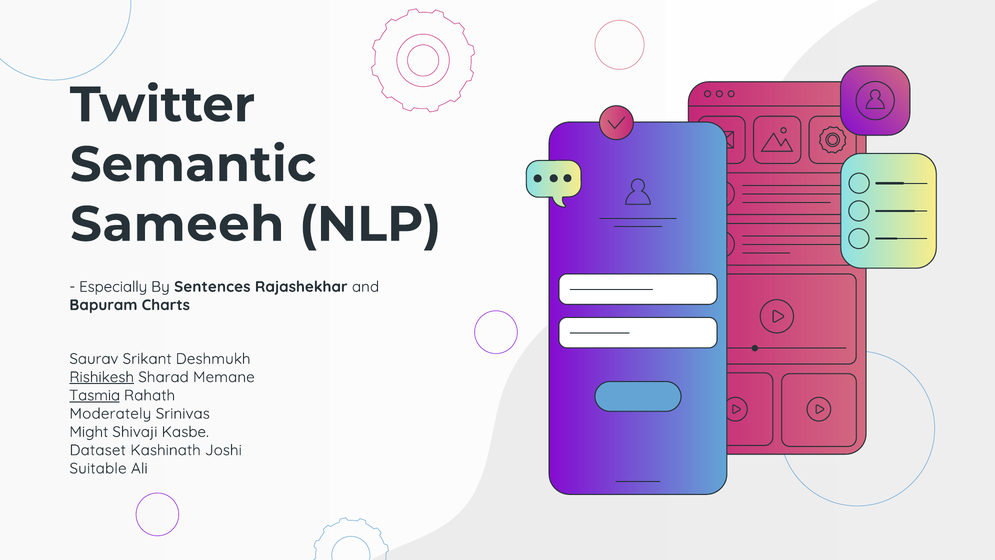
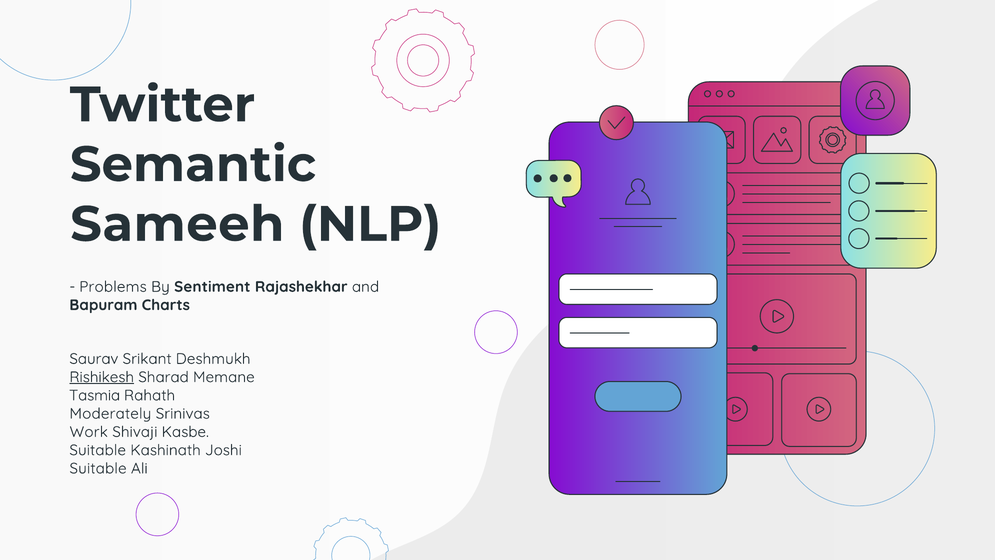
Especially: Especially -> Problems (113, 287)
Sentences: Sentences -> Sentiment (212, 287)
Tasmia underline: present -> none (95, 395)
Might: Might -> Work (89, 432)
Dataset: Dataset -> Suitable (98, 450)
